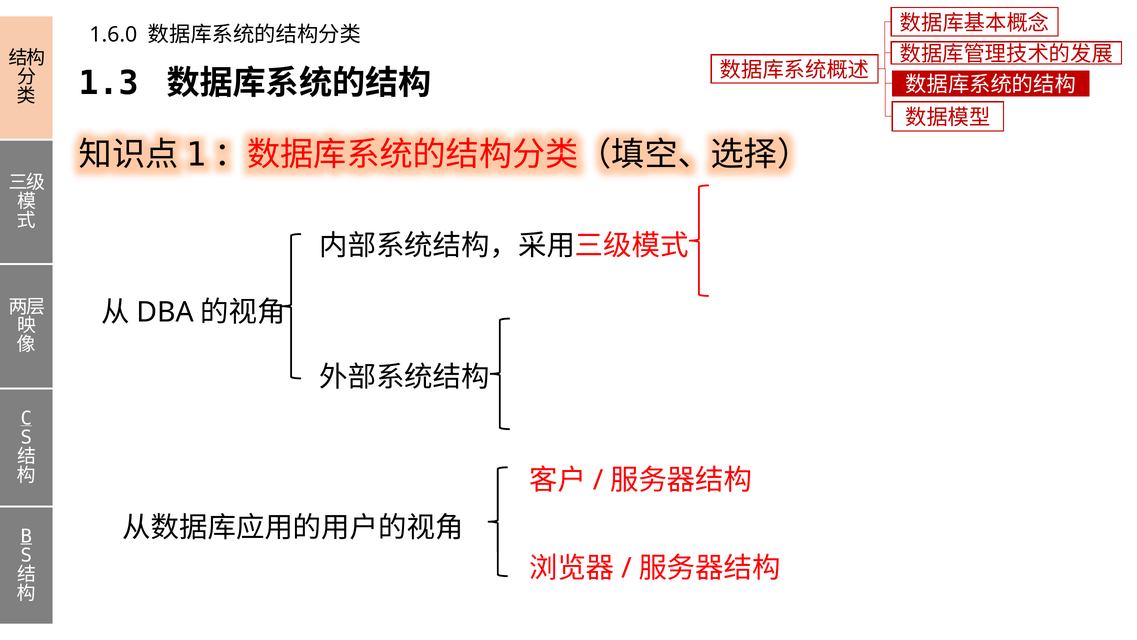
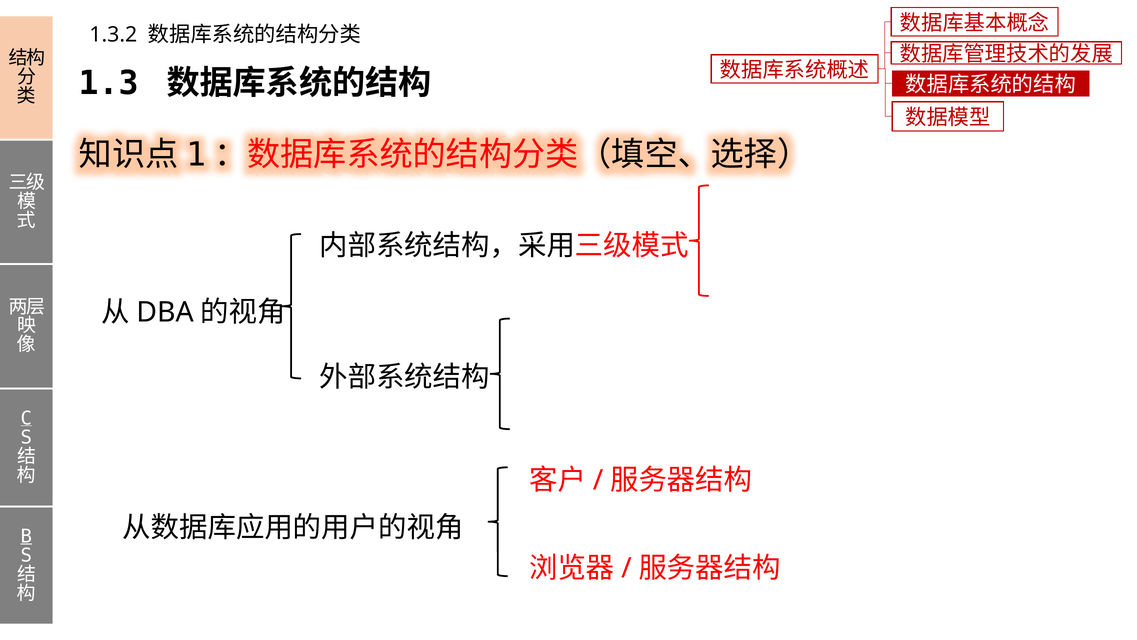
1.6.0: 1.6.0 -> 1.3.2 (113, 35)
